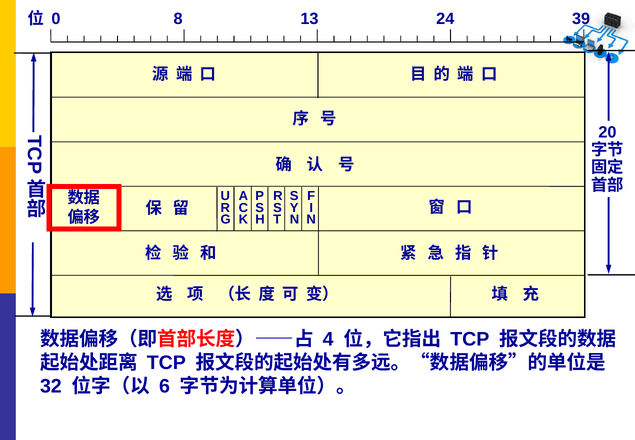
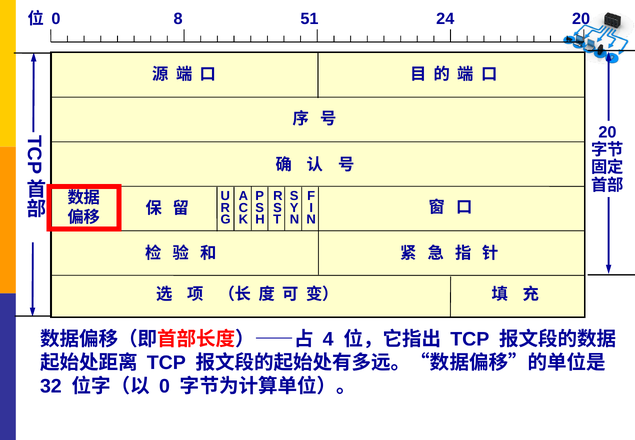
13: 13 -> 51 (309, 19)
24 39: 39 -> 20 (581, 19)
6: 6 -> 0 (165, 386)
